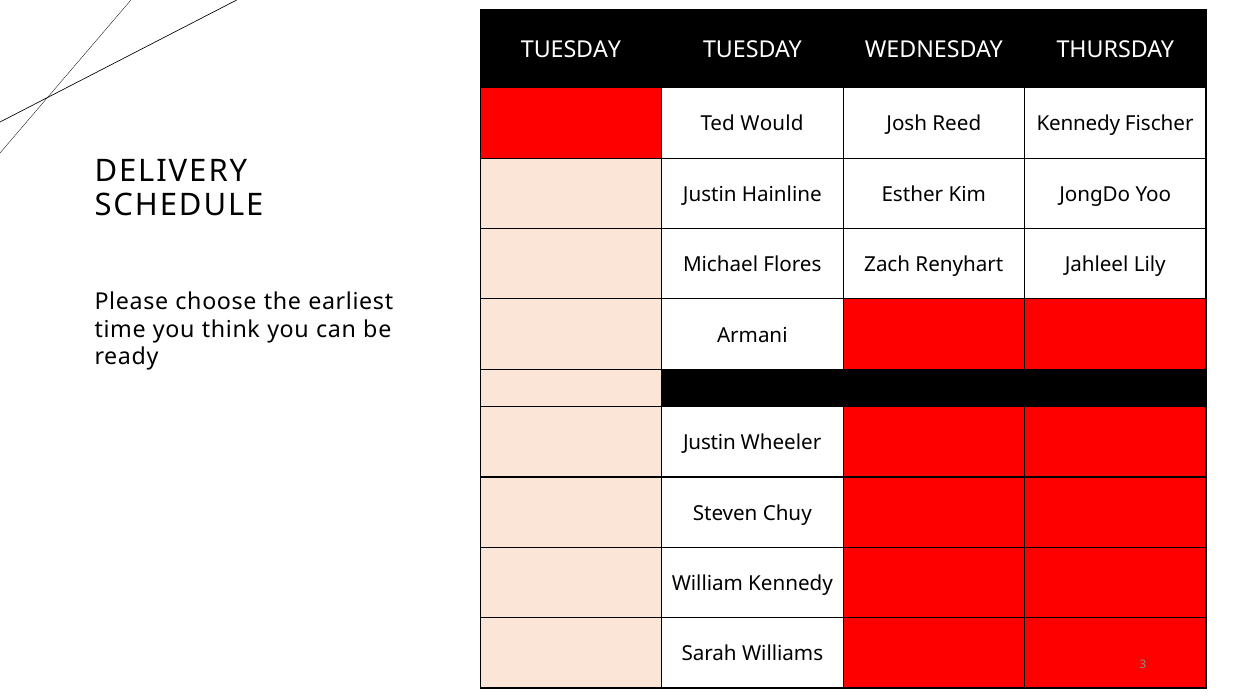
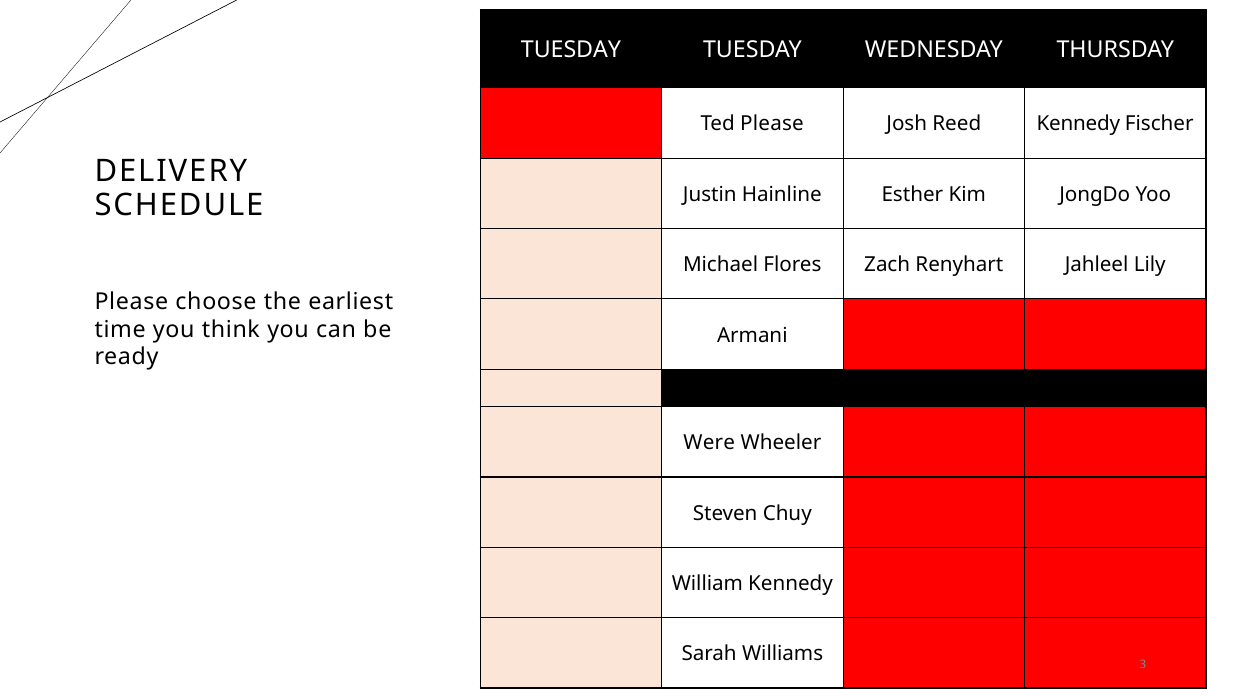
Ted Would: Would -> Please (772, 124)
Justin: Justin -> Were (709, 443)
